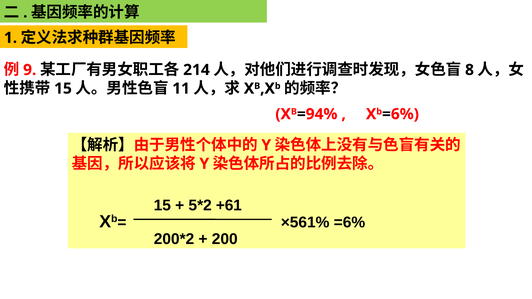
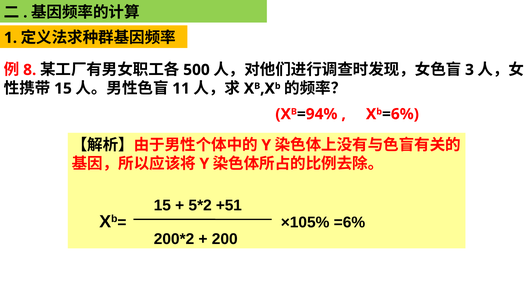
9: 9 -> 8 (30, 70)
214: 214 -> 500 (196, 70)
8: 8 -> 3 (470, 70)
+61: +61 -> +51 (229, 205)
×561%: ×561% -> ×105% (305, 223)
